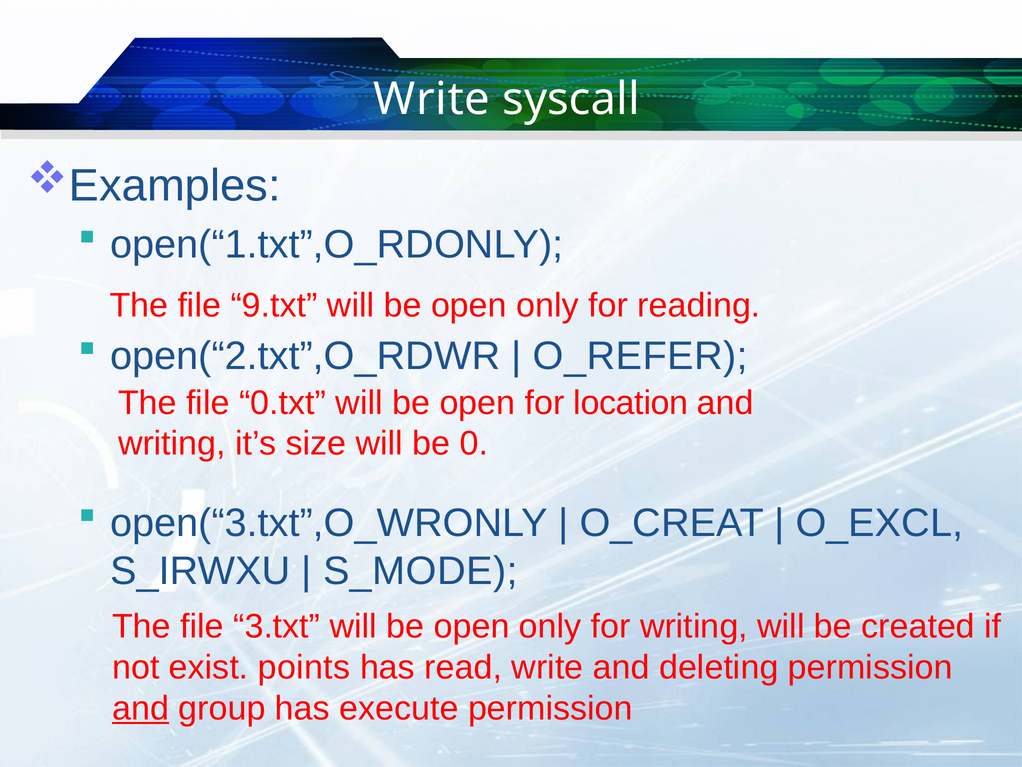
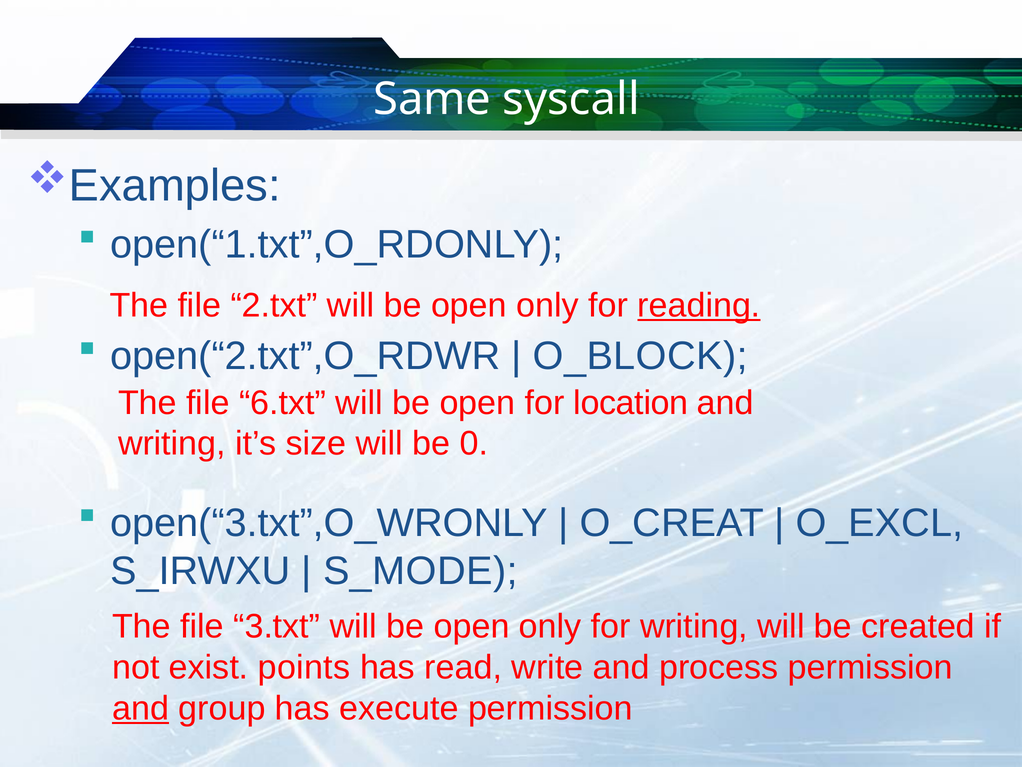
Write: Write -> Same (432, 99)
9.txt: 9.txt -> 2.txt (274, 305)
reading underline: none -> present (699, 305)
O_REFER: O_REFER -> O_BLOCK (640, 356)
0.txt: 0.txt -> 6.txt (283, 403)
deleting: deleting -> process (719, 667)
